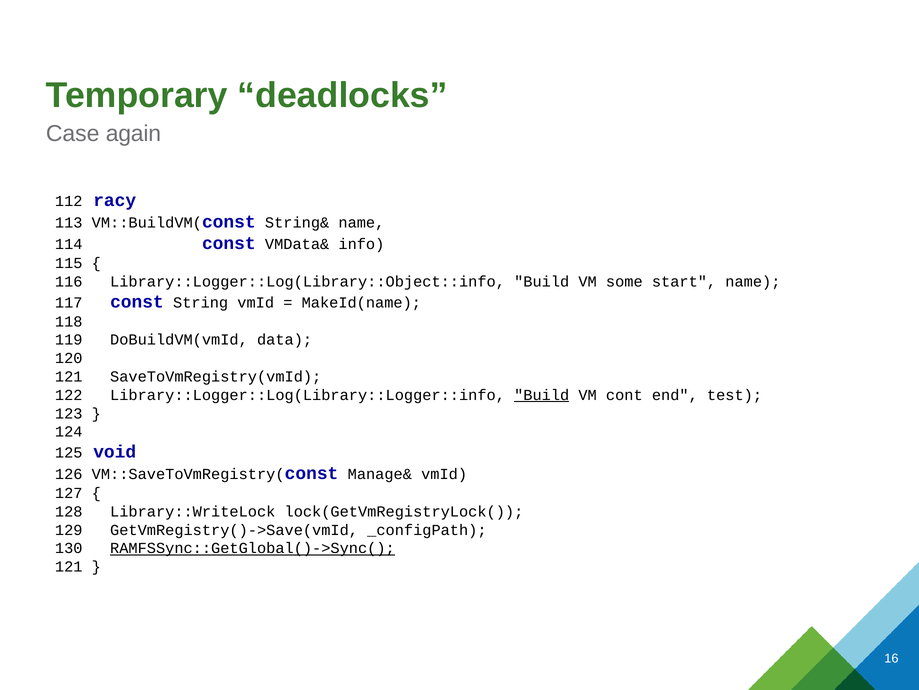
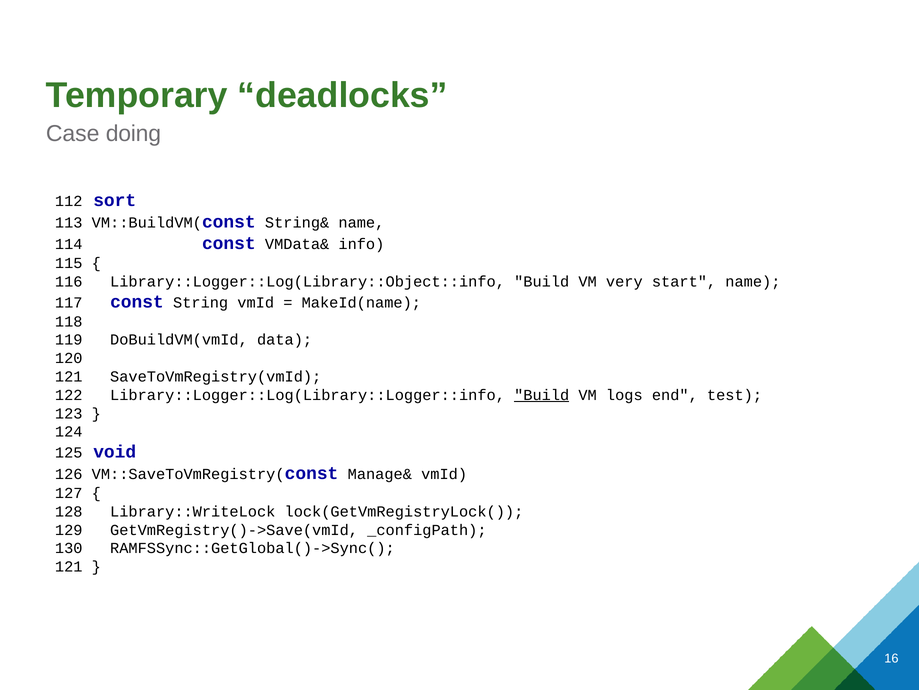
again: again -> doing (133, 134)
racy: racy -> sort (115, 200)
some: some -> very (624, 281)
cont: cont -> logs (624, 395)
RAMFSSync::GetGlobal()->Sync( underline: present -> none (252, 548)
